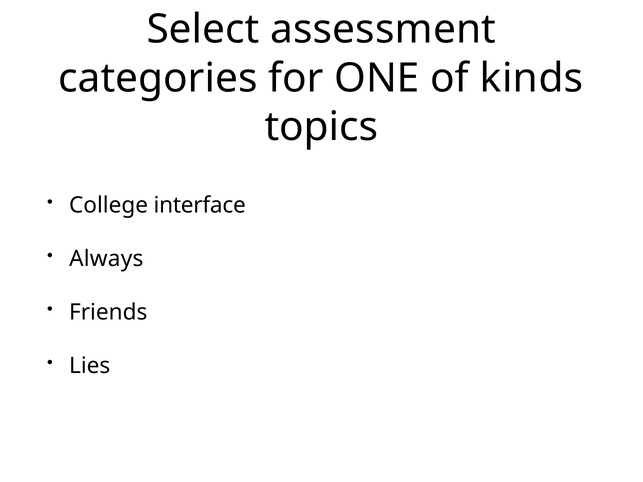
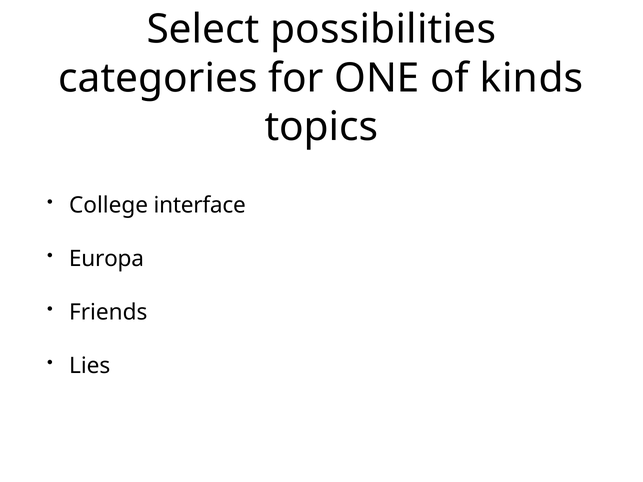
assessment: assessment -> possibilities (383, 29)
Always: Always -> Europa (106, 259)
